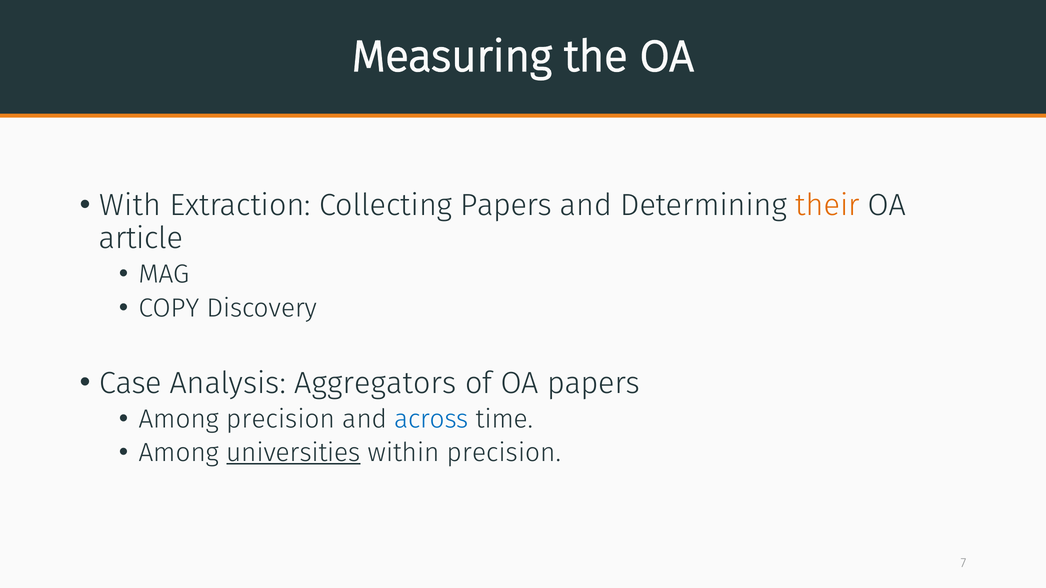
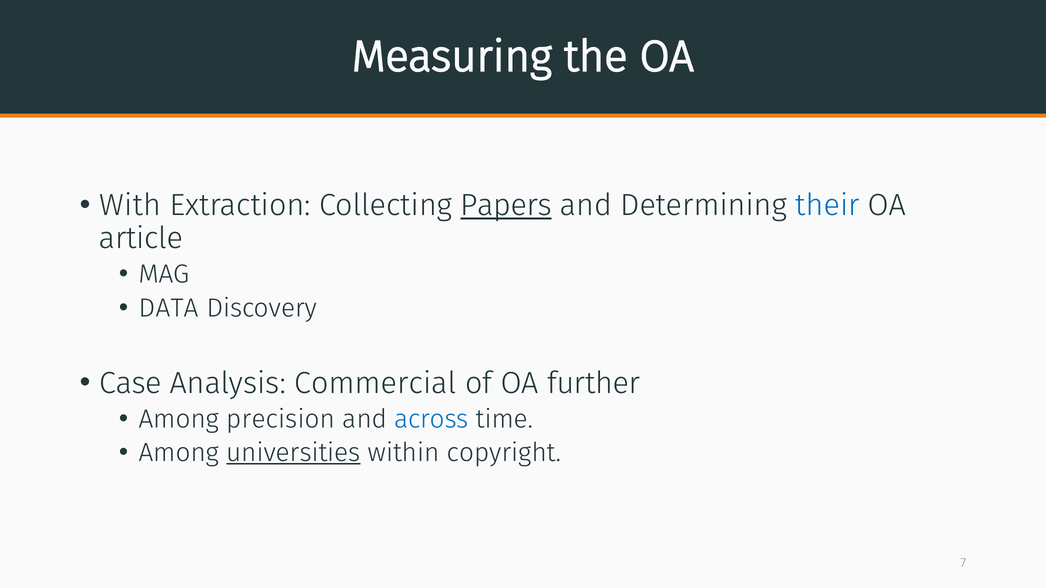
Papers underline: none -> present (506, 206)
their colour: orange -> blue (828, 206)
COPY: COPY -> DATA (169, 308)
Aggregators: Aggregators -> Commercial (375, 383)
OA papers: papers -> further (594, 383)
within precision: precision -> copyright (504, 453)
